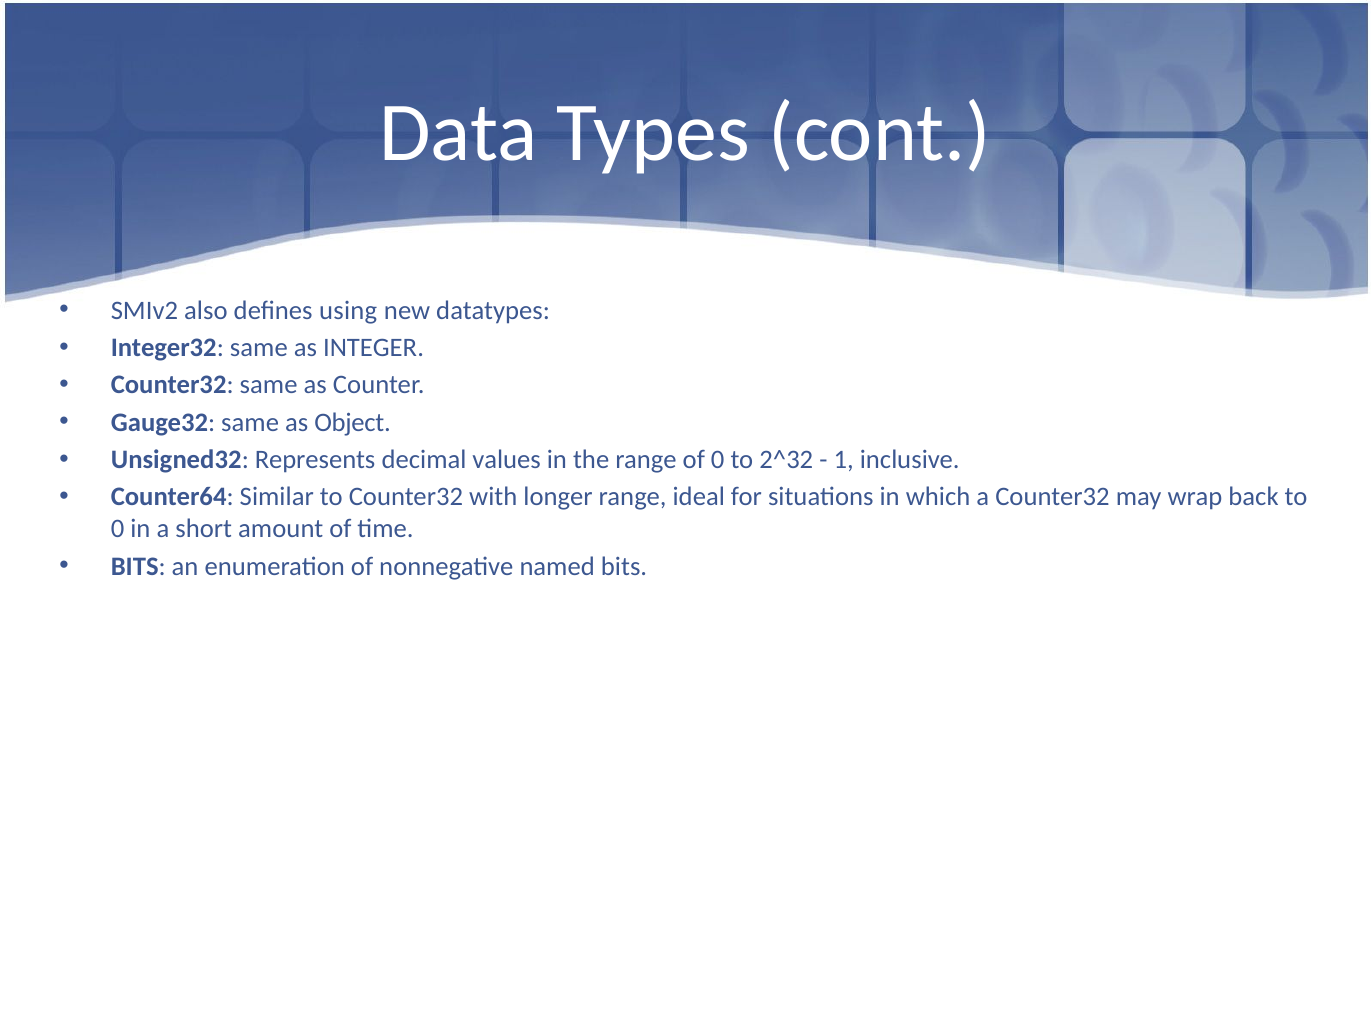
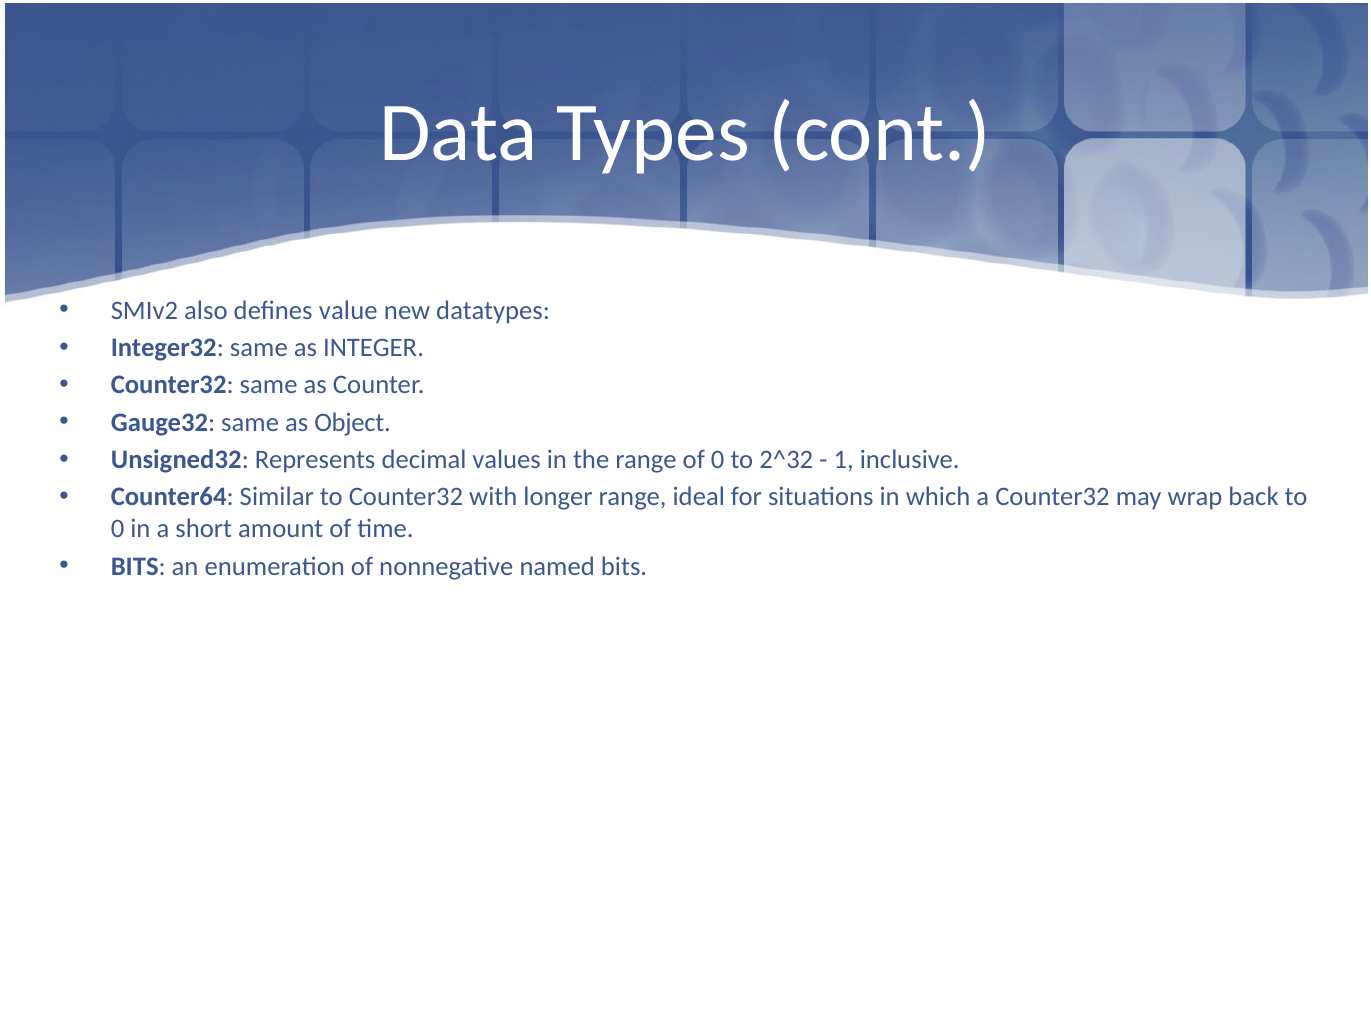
using: using -> value (348, 310)
